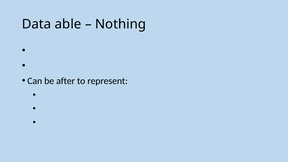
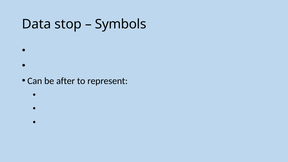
able: able -> stop (68, 24)
Nothing: Nothing -> Symbols (121, 24)
